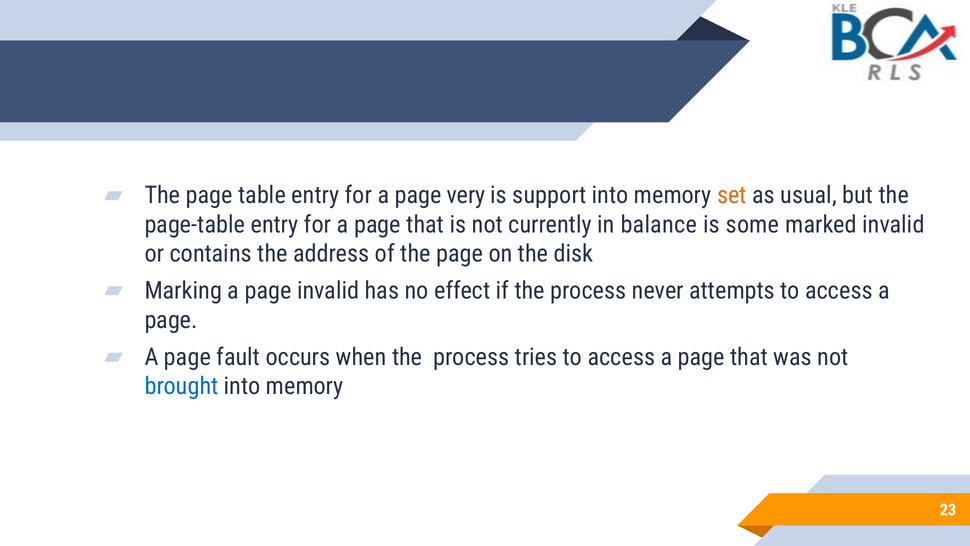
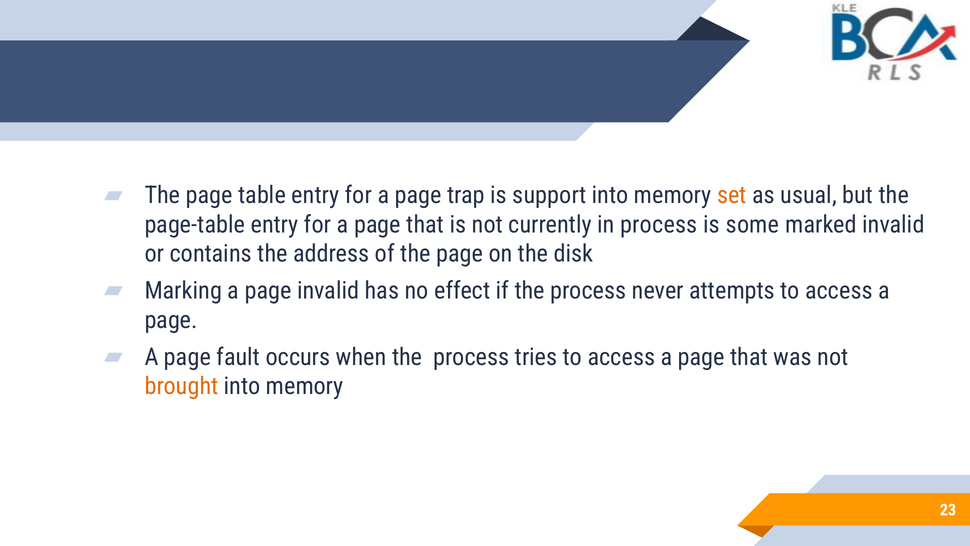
very: very -> trap (466, 195)
in balance: balance -> process (659, 224)
brought colour: blue -> orange (181, 386)
